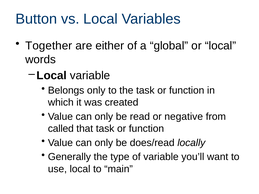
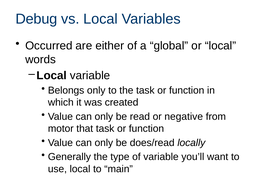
Button: Button -> Debug (36, 19)
Together: Together -> Occurred (49, 46)
called: called -> motor (61, 129)
